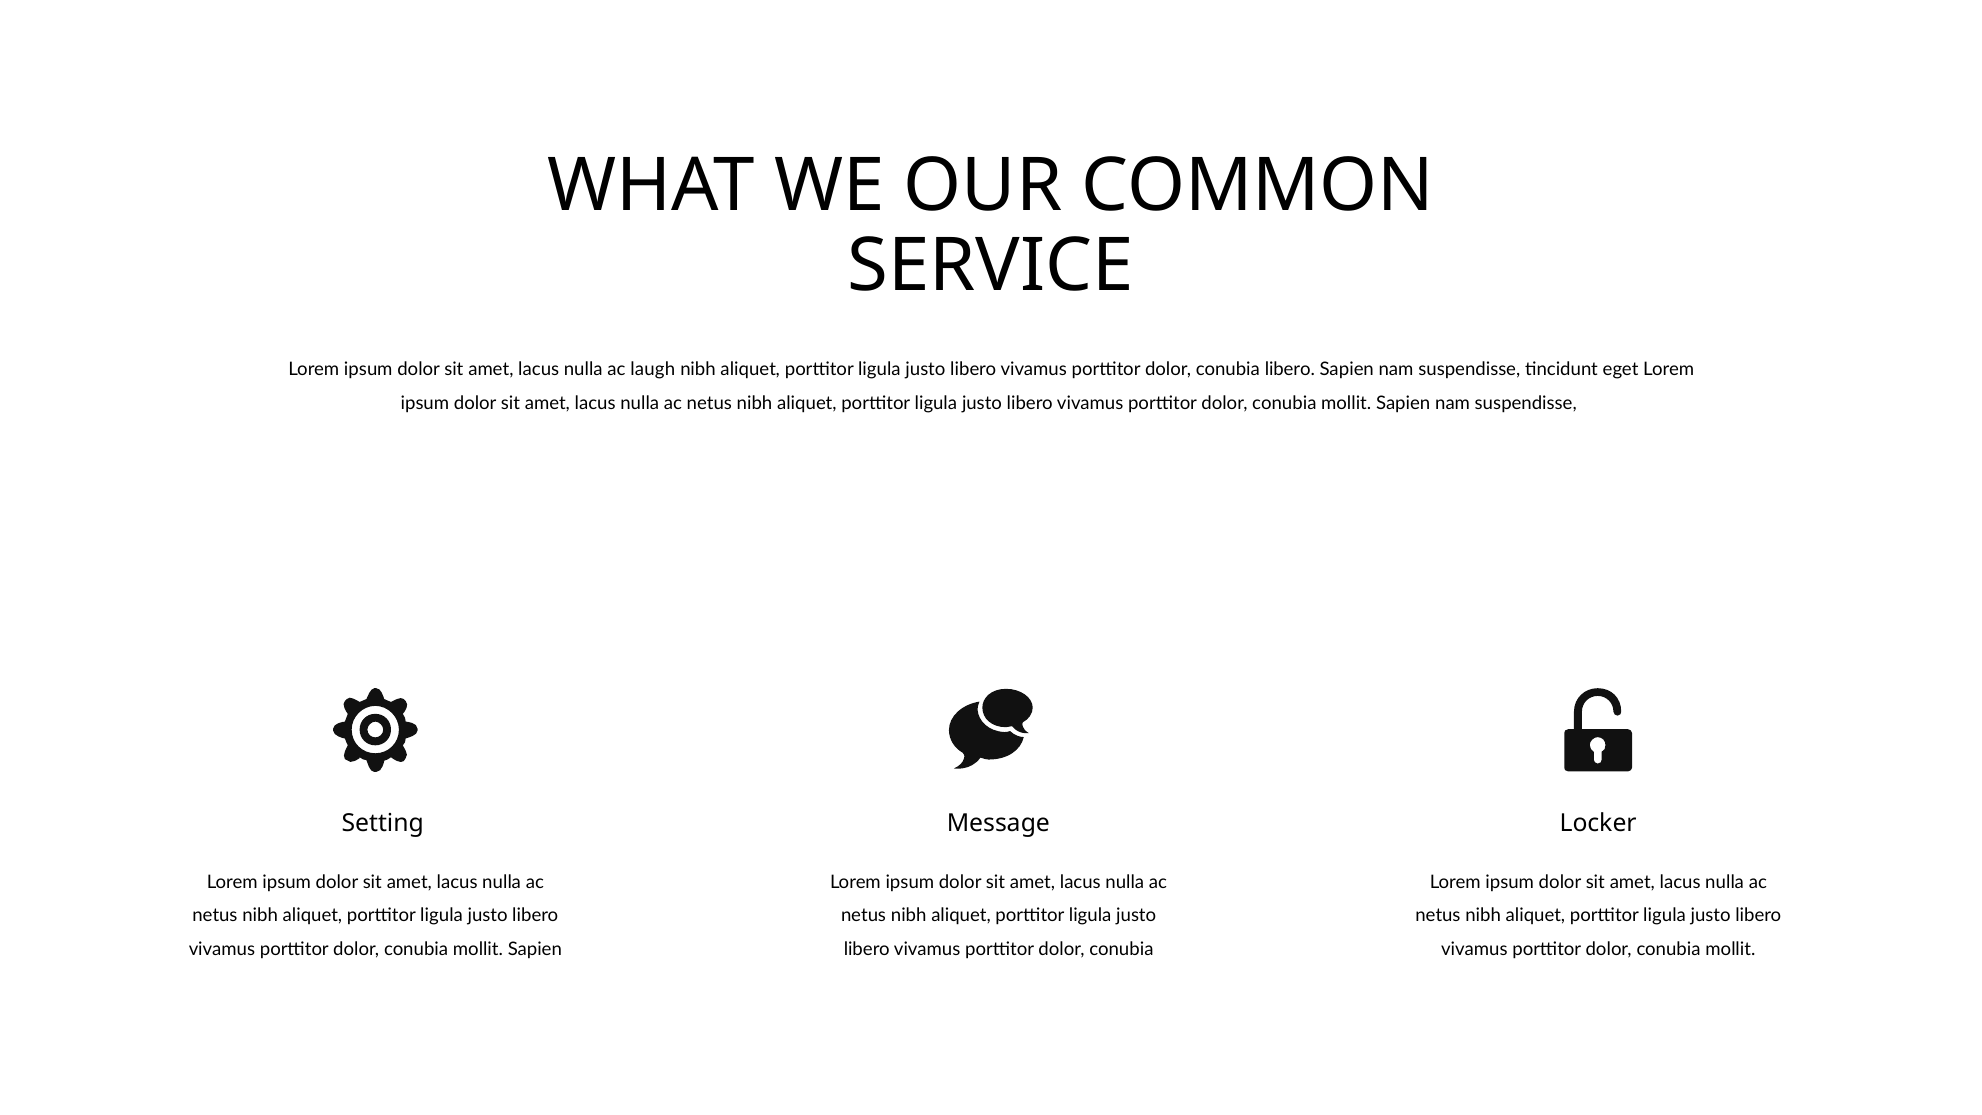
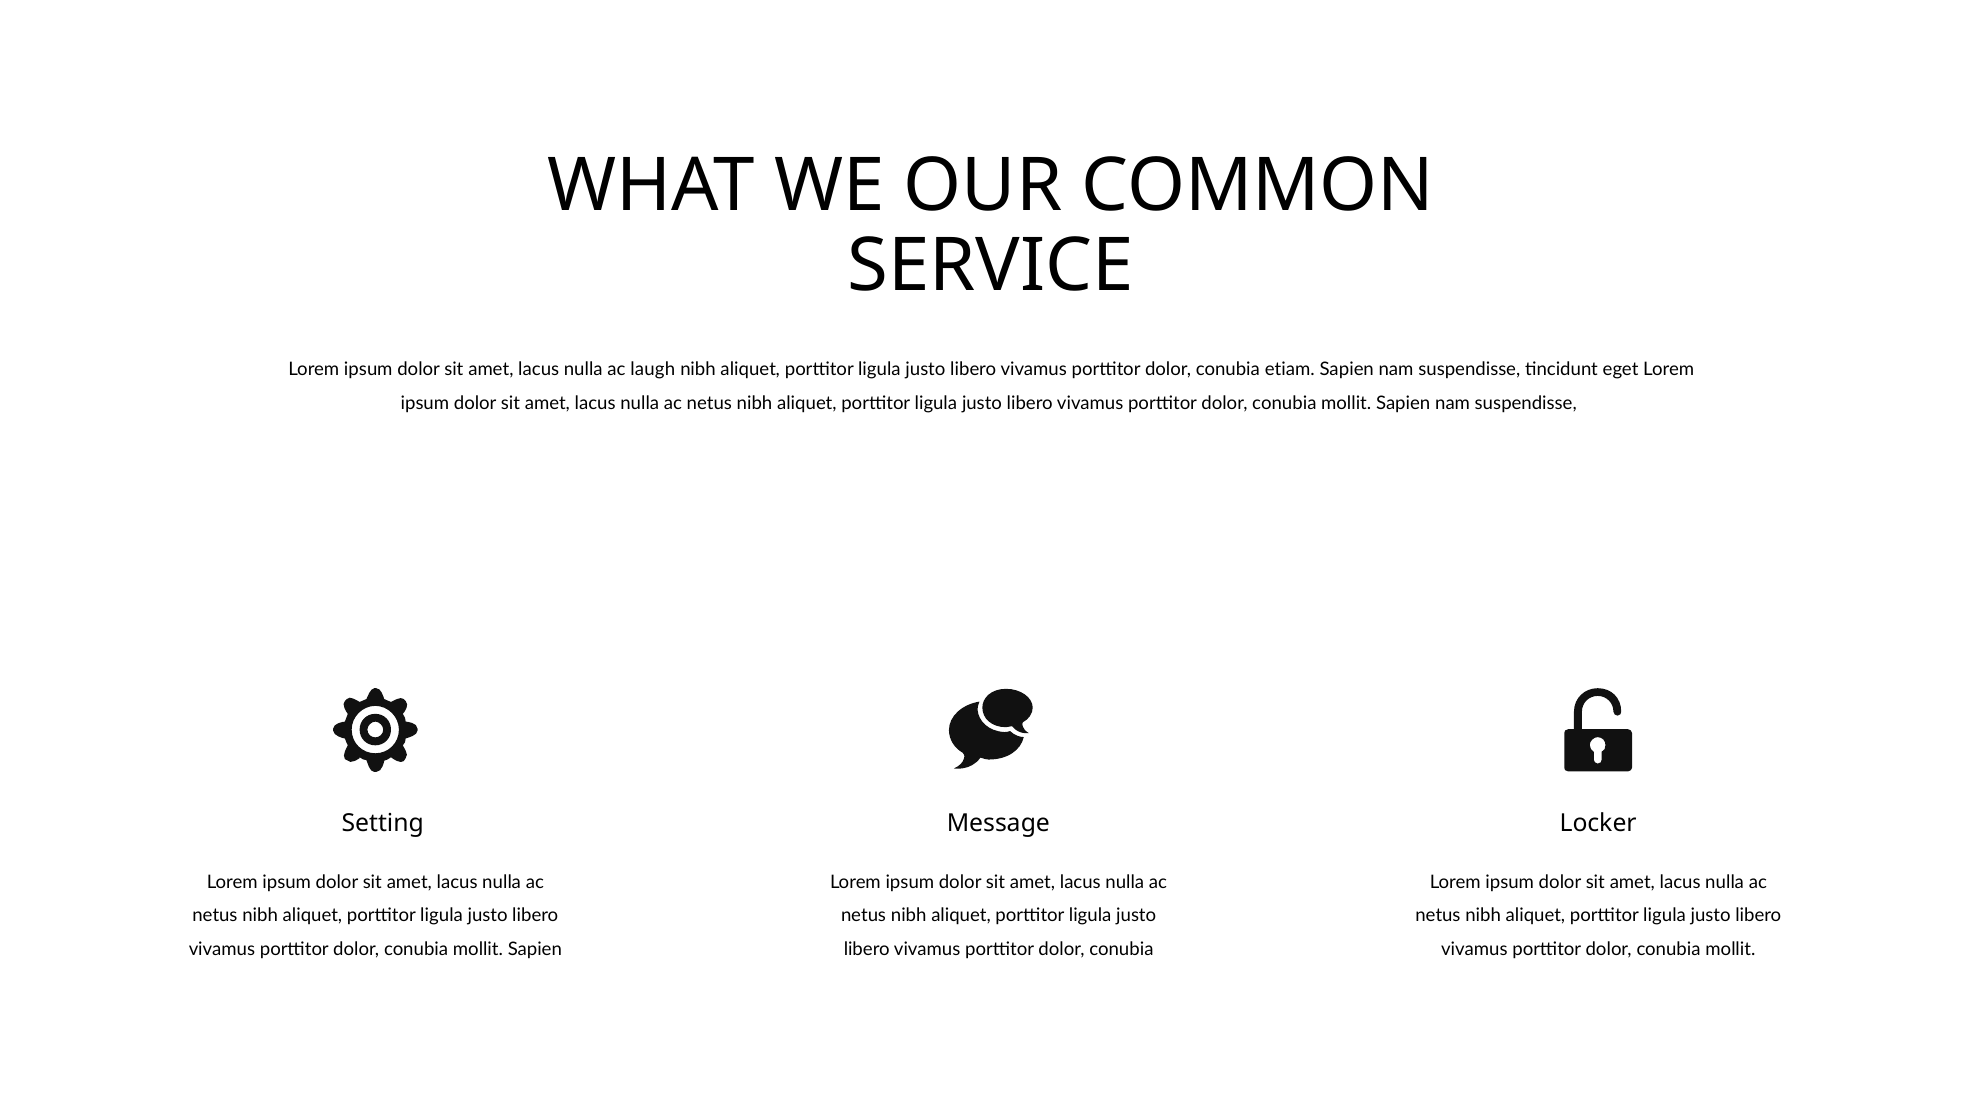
conubia libero: libero -> etiam (1290, 369)
